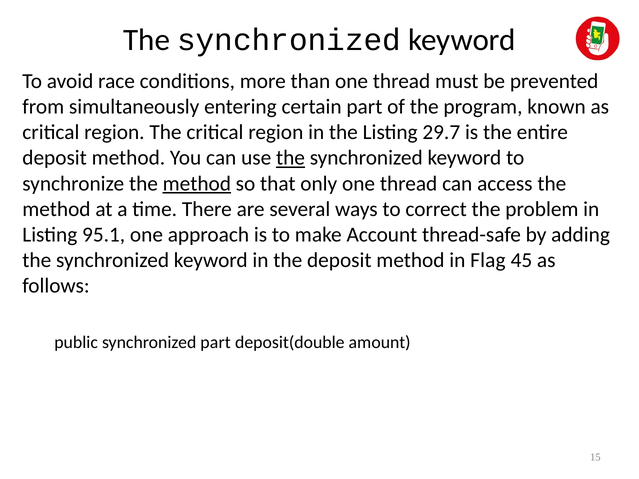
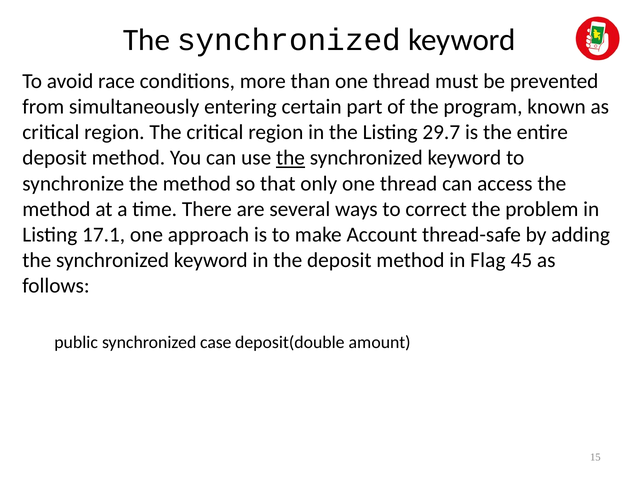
method underline: present -> none (197, 184)
95.1: 95.1 -> 17.1 (104, 235)
synchronized part: part -> case (216, 342)
